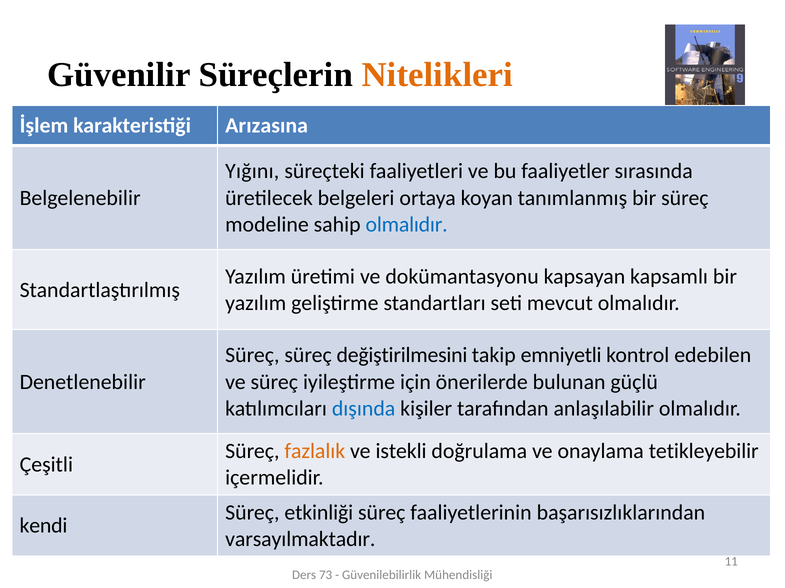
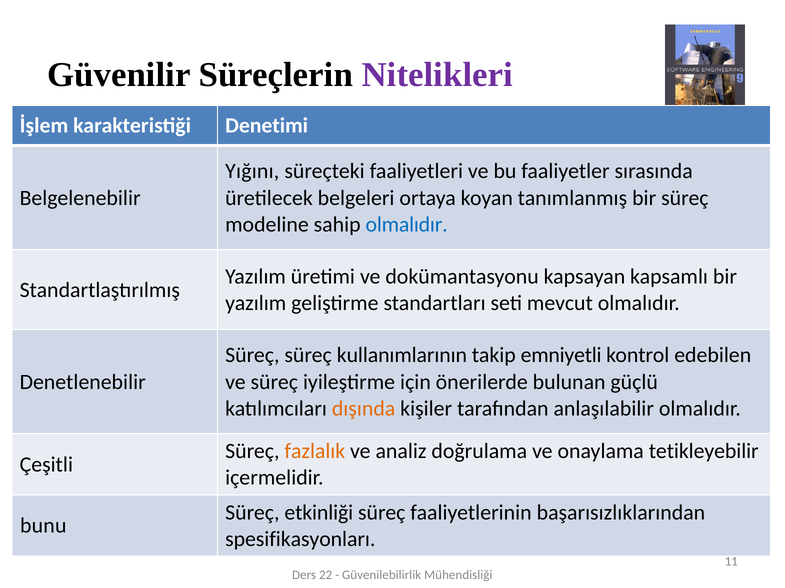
Nitelikleri colour: orange -> purple (437, 75)
Arızasına: Arızasına -> Denetimi (267, 126)
değiştirilmesini: değiştirilmesini -> kullanımlarının (402, 356)
dışında colour: blue -> orange (364, 409)
istekli: istekli -> analiz (401, 452)
kendi: kendi -> bunu (43, 526)
varsayılmaktadır: varsayılmaktadır -> spesifikasyonları (300, 540)
73: 73 -> 22 (326, 576)
